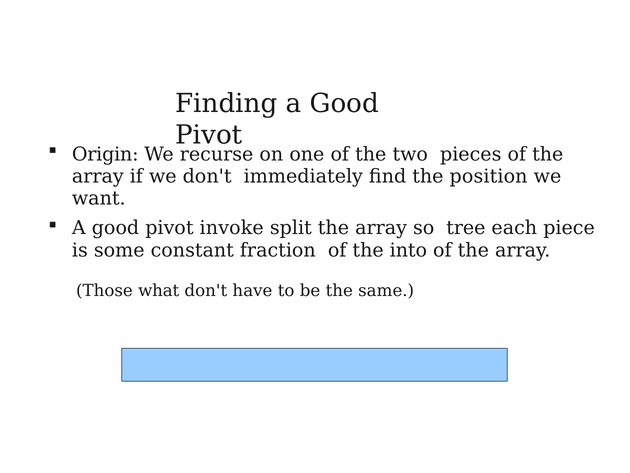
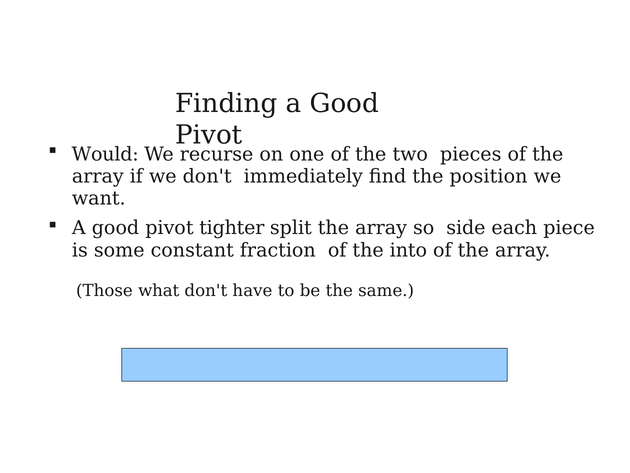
Origin: Origin -> Would (105, 154)
invoke: invoke -> tighter (232, 228)
tree: tree -> side (466, 228)
